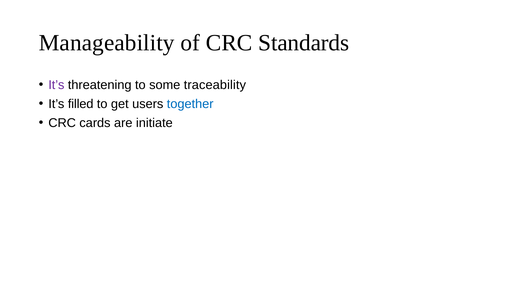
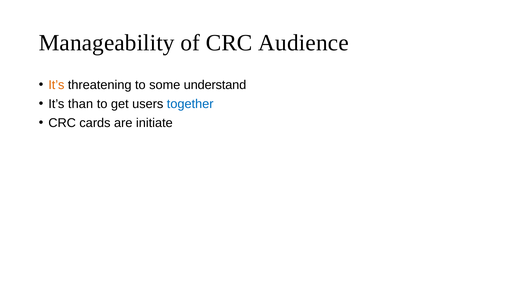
Standards: Standards -> Audience (304, 43)
It’s colour: purple -> orange (56, 85)
traceability: traceability -> understand (215, 85)
filled: filled -> than (81, 104)
